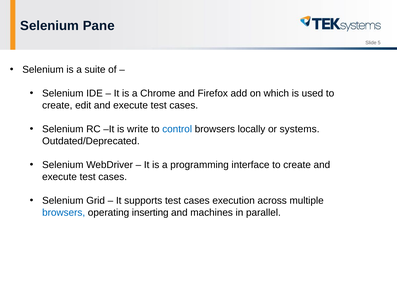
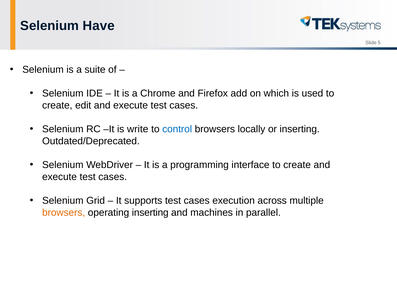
Pane: Pane -> Have (99, 26)
or systems: systems -> inserting (300, 129)
browsers colour: blue -> orange (64, 212)
